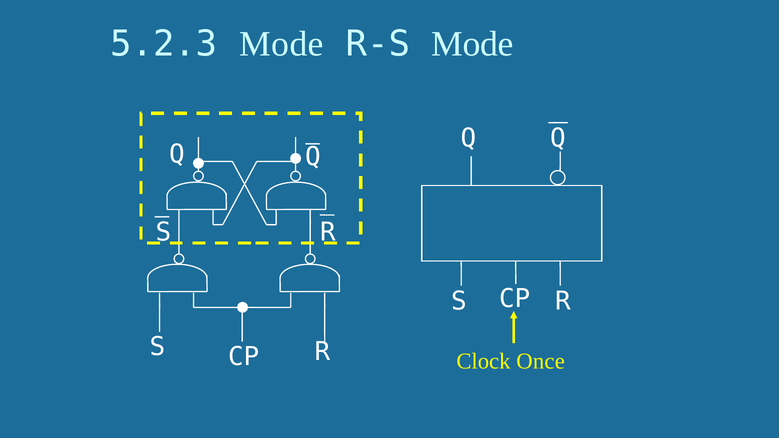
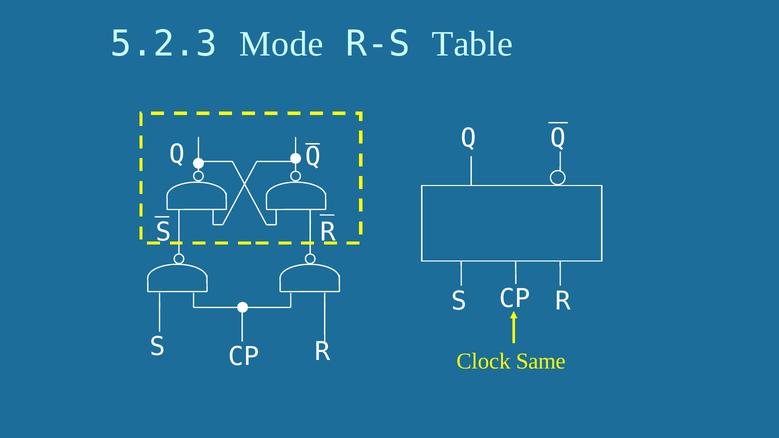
R-S Mode: Mode -> Table (472, 44)
Once: Once -> Same (541, 361)
